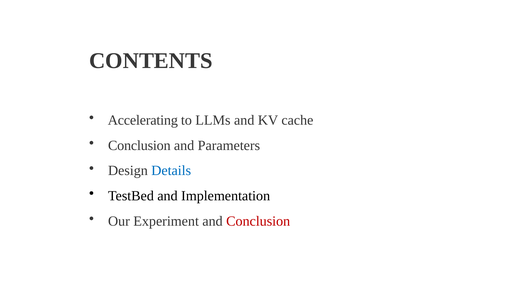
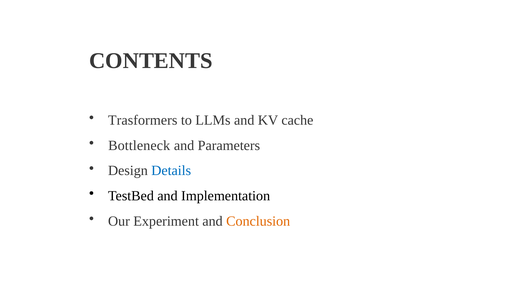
Accelerating: Accelerating -> Trasformers (143, 120)
Conclusion: Conclusion -> Bottleneck (139, 145)
Conclusion colour: red -> orange (258, 221)
